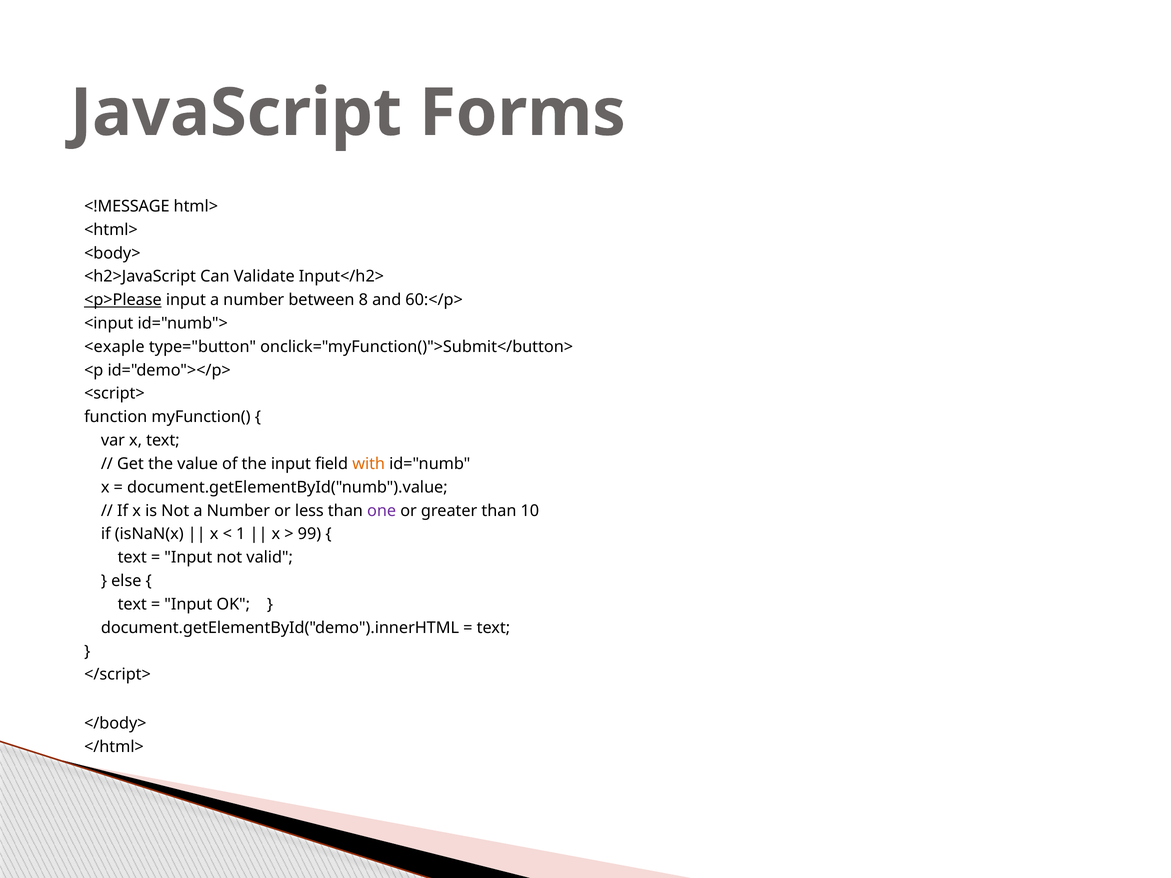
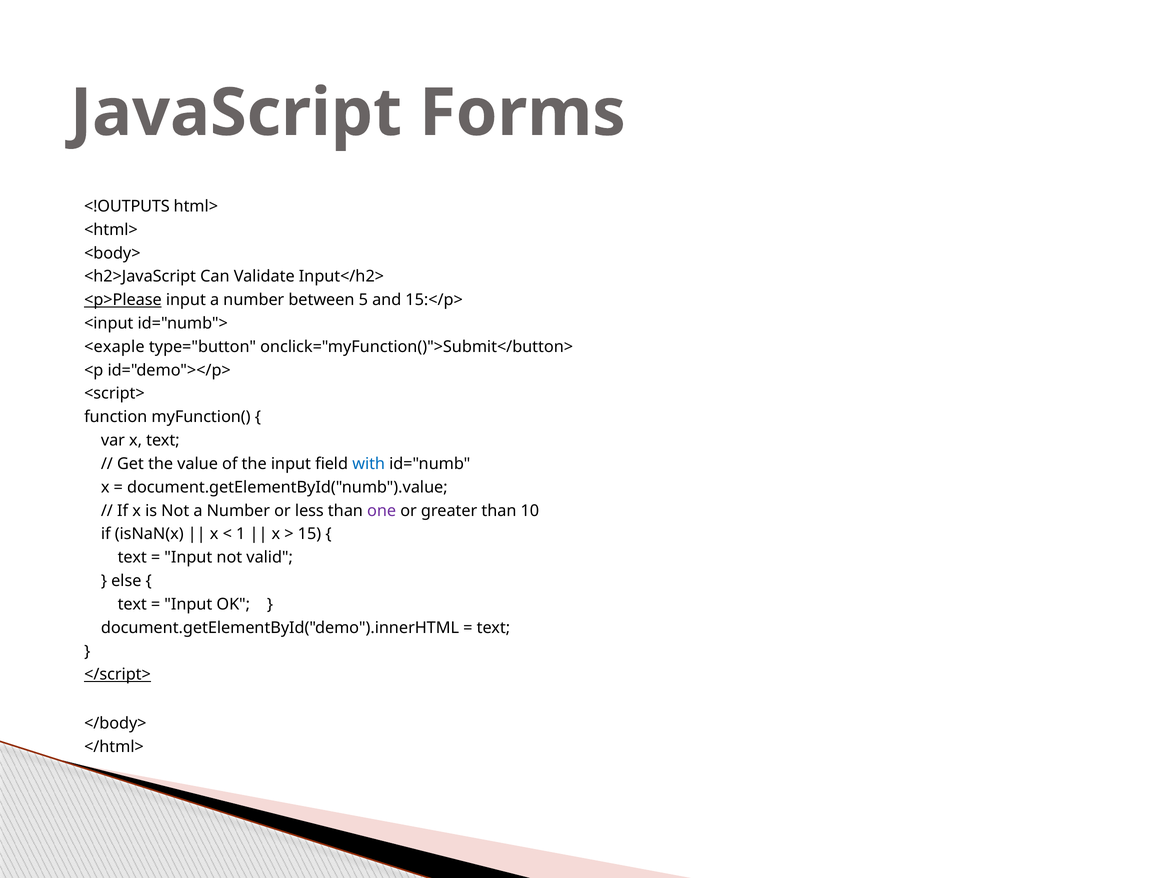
<!MESSAGE: <!MESSAGE -> <!OUTPUTS (127, 206)
8: 8 -> 5 (363, 300)
60:</p>: 60:</p> -> 15:</p> (434, 300)
with colour: orange -> blue (369, 464)
99: 99 -> 15 (309, 534)
</script> underline: none -> present (118, 675)
